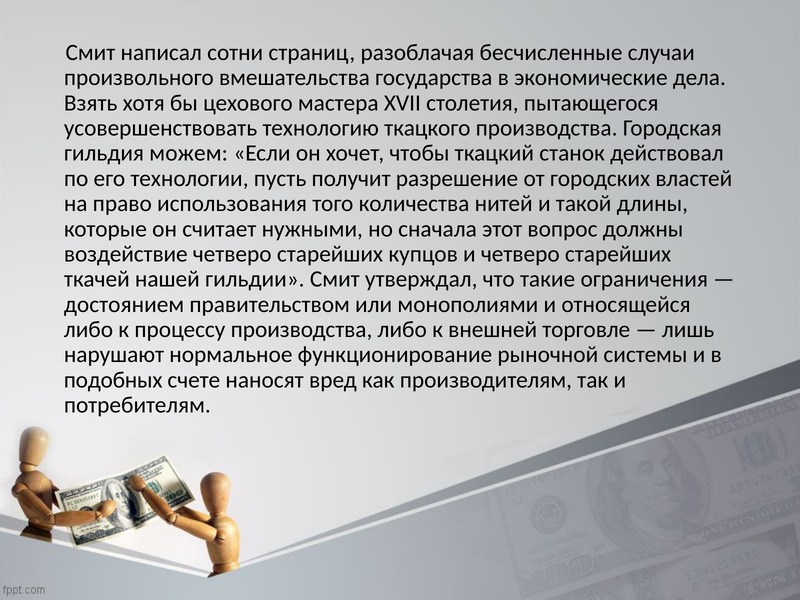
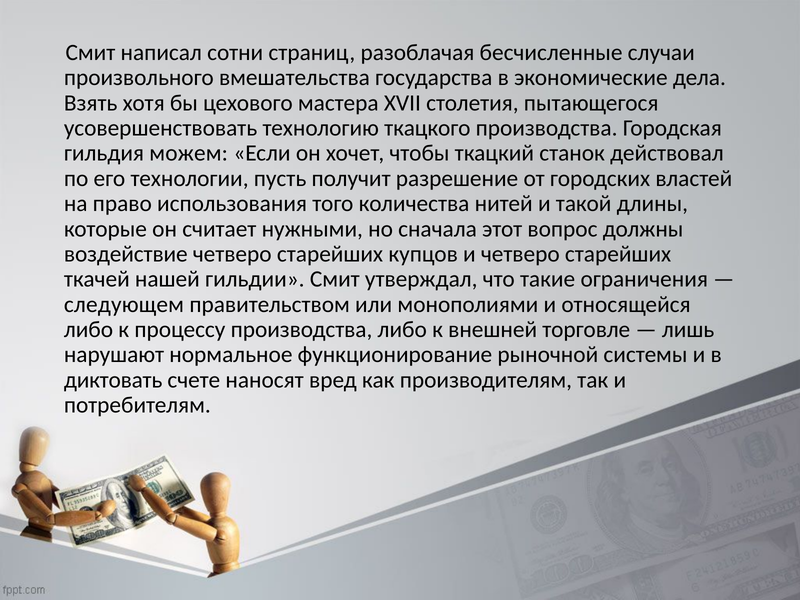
достоянием: достоянием -> следующем (124, 304)
подобных: подобных -> диктовать (113, 380)
